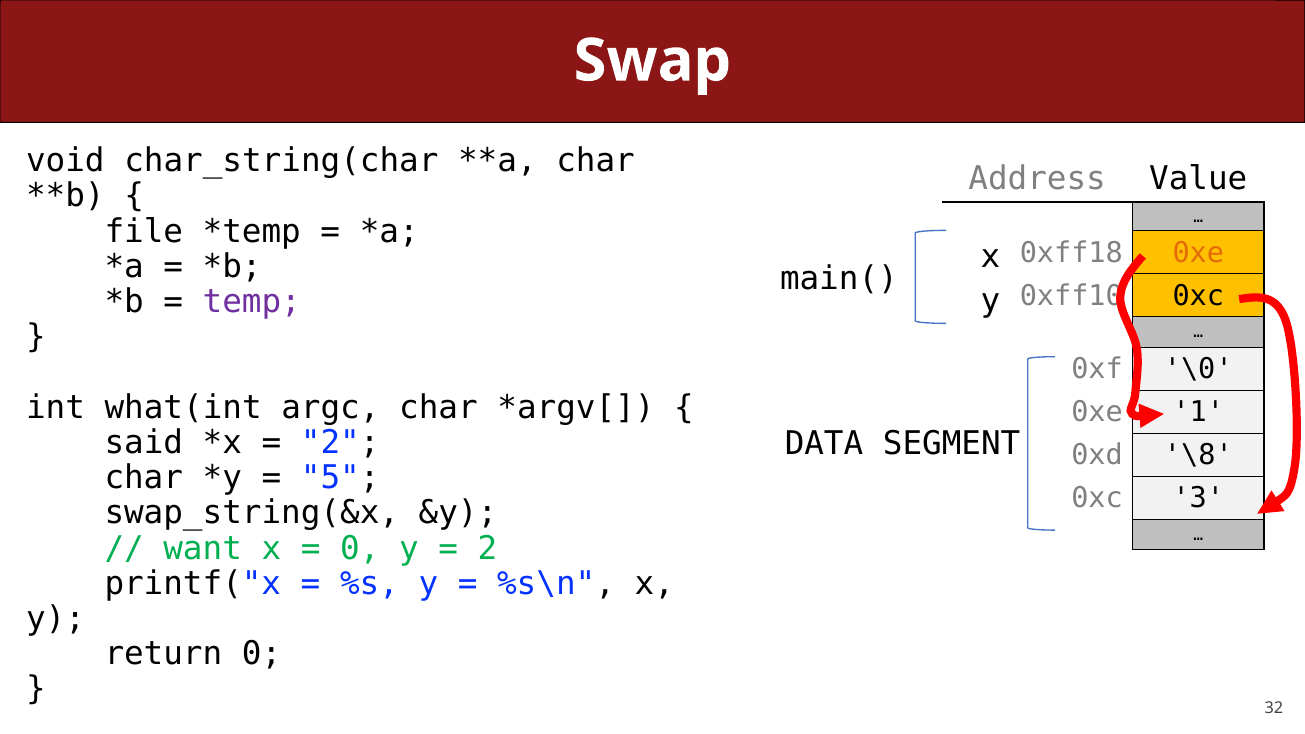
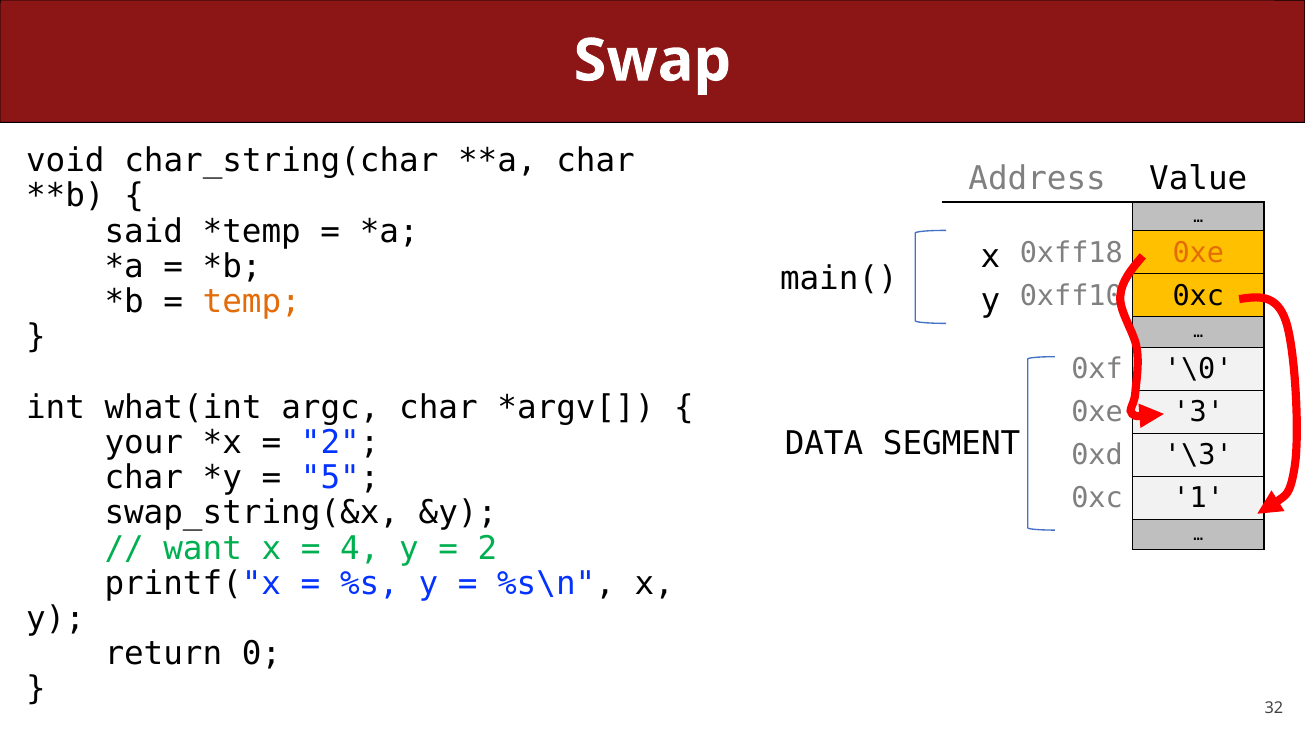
file: file -> said (144, 231)
temp colour: purple -> orange (252, 302)
1: 1 -> 3 (1198, 412)
said: said -> your (144, 443)
\8: \8 -> \3 (1198, 455)
3: 3 -> 1 (1198, 498)
0: 0 -> 4 (360, 548)
